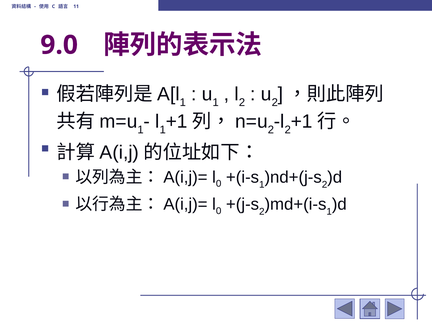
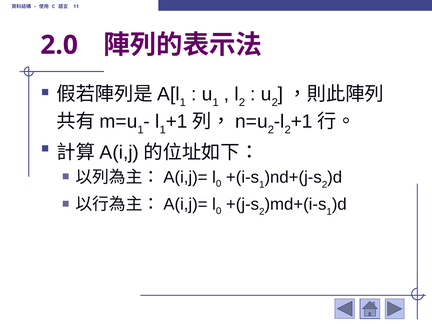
9.0: 9.0 -> 2.0 (59, 45)
